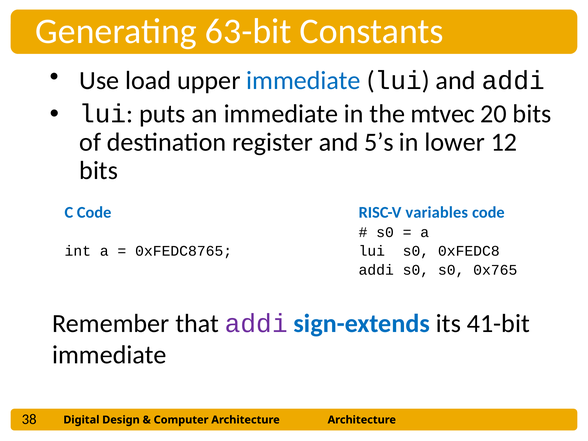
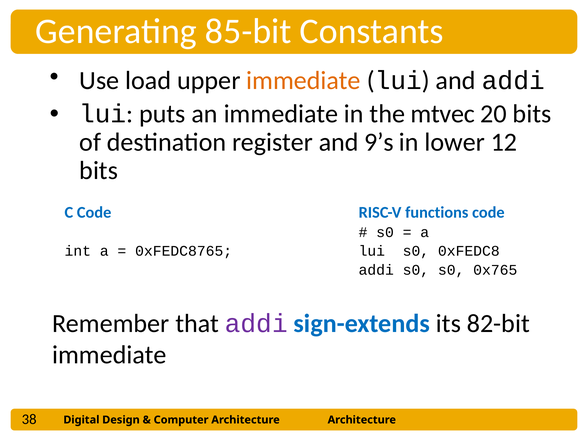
63-bit: 63-bit -> 85-bit (248, 31)
immediate colour: blue -> orange (303, 81)
5’s: 5’s -> 9’s (379, 142)
variables: variables -> functions (437, 212)
41-bit: 41-bit -> 82-bit (498, 324)
